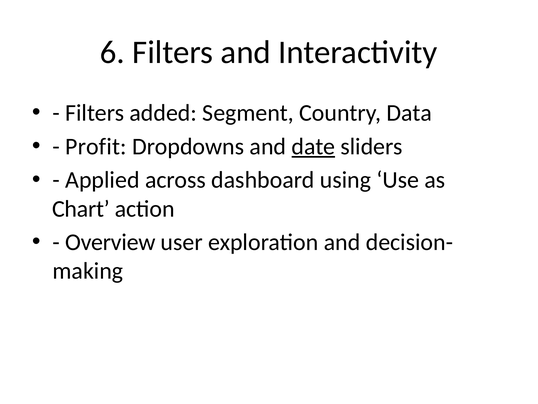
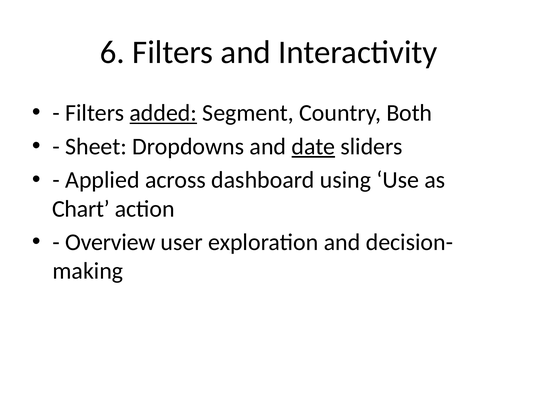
added underline: none -> present (163, 113)
Data: Data -> Both (409, 113)
Profit: Profit -> Sheet (96, 146)
